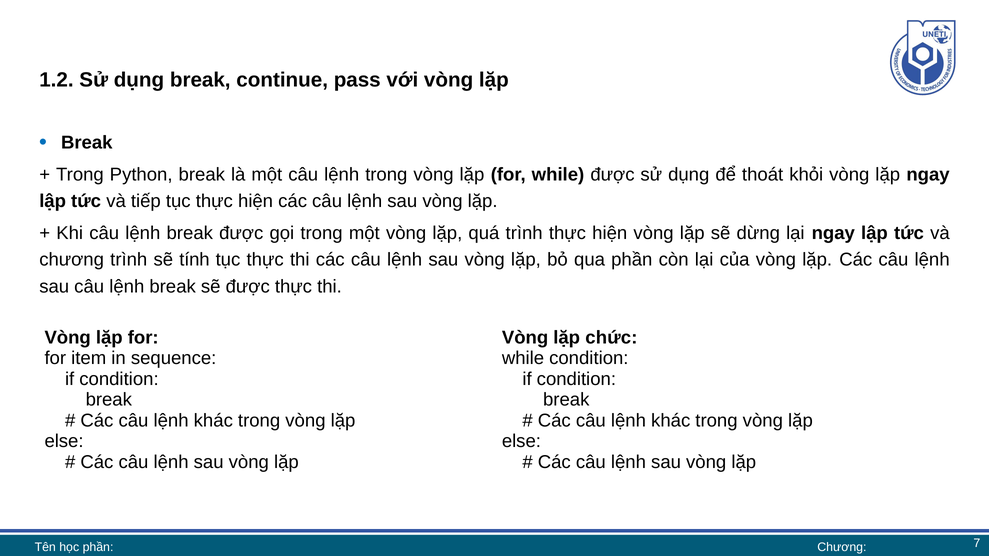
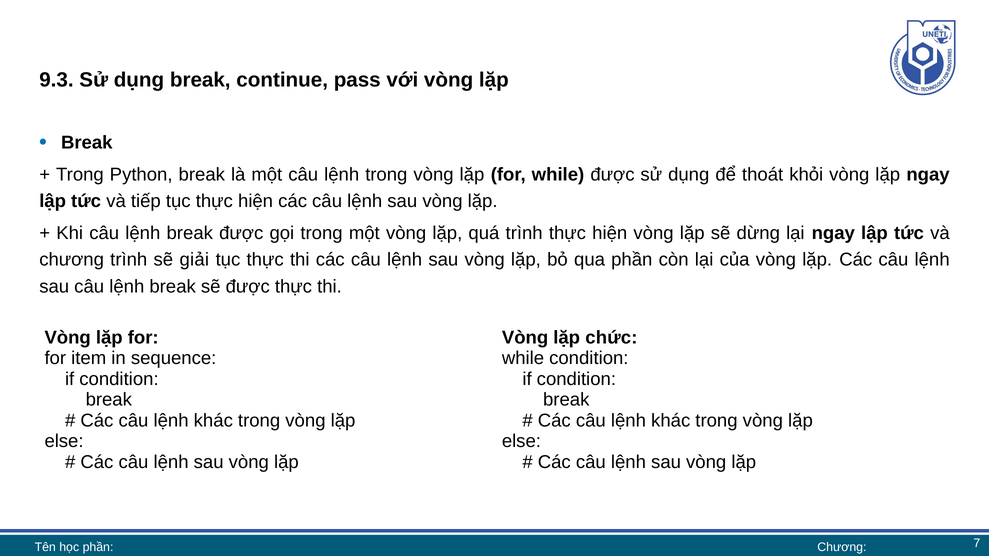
1.2: 1.2 -> 9.3 (56, 80)
tính: tính -> giải (194, 260)
